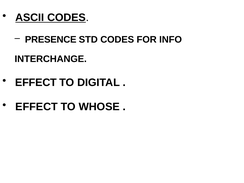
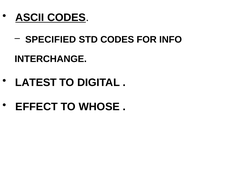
PRESENCE: PRESENCE -> SPECIFIED (51, 40)
EFFECT: EFFECT -> LATEST (36, 83)
